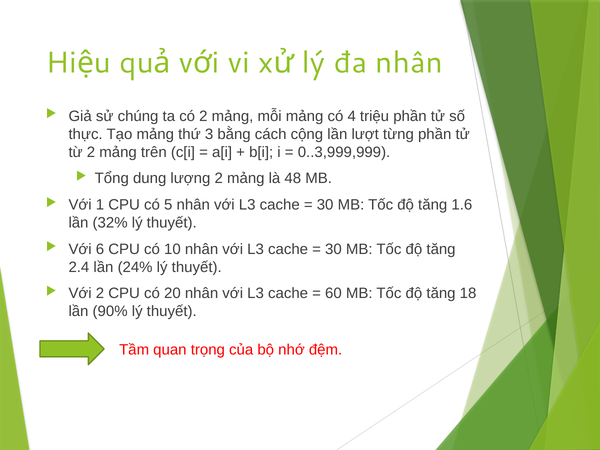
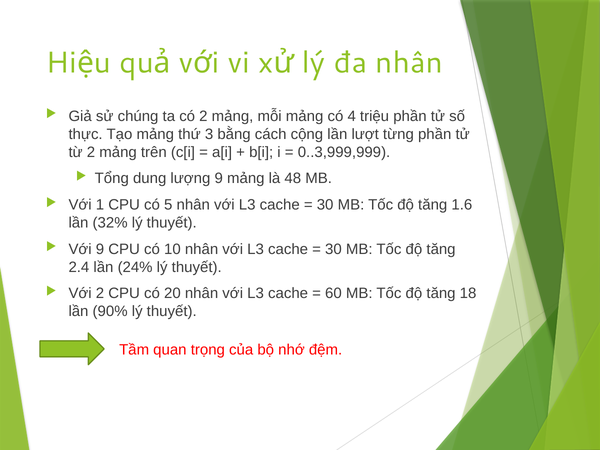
lượng 2: 2 -> 9 (219, 178)
Với 6: 6 -> 9 (100, 249)
